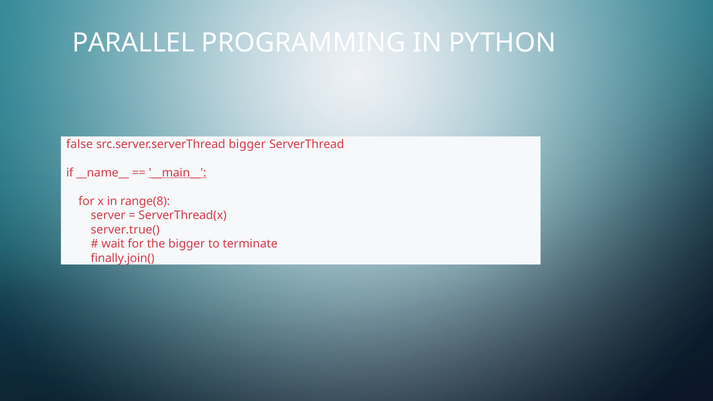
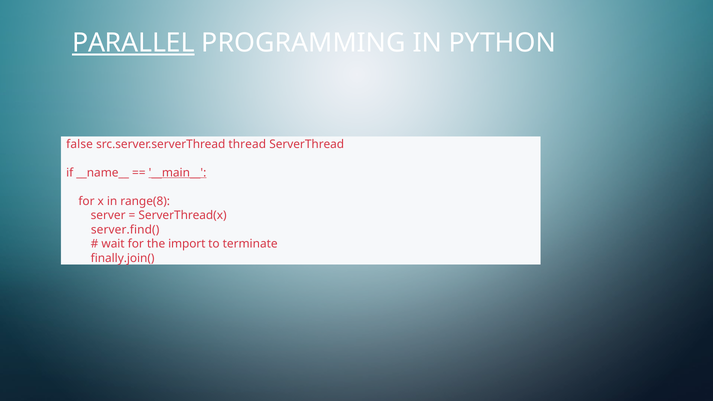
PARALLEL underline: none -> present (133, 43)
src.server.serverThread bigger: bigger -> thread (247, 144)
server.true(: server.true( -> server.find( (125, 230)
the bigger: bigger -> import (187, 244)
